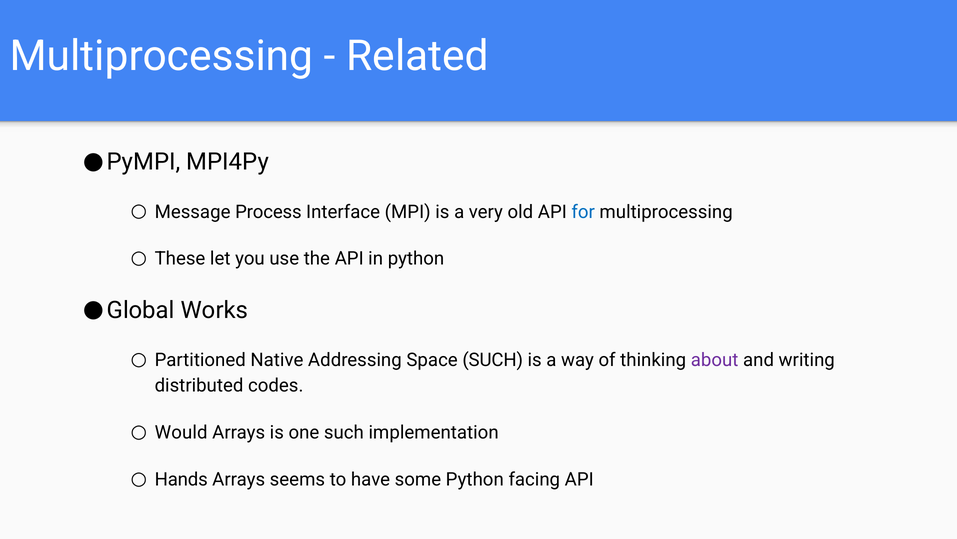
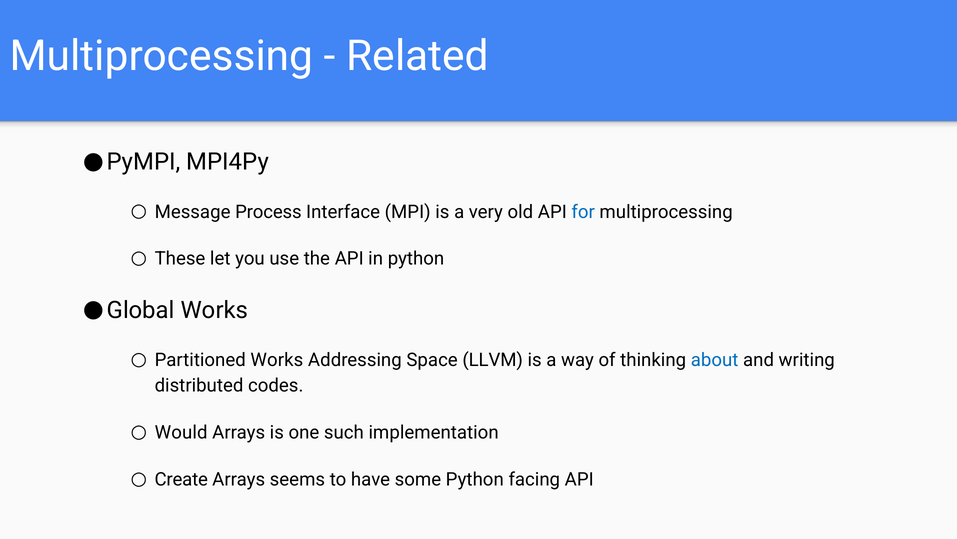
Partitioned Native: Native -> Works (277, 360)
Space SUCH: SUCH -> LLVM (493, 360)
about colour: purple -> blue (715, 360)
Hands: Hands -> Create (181, 479)
